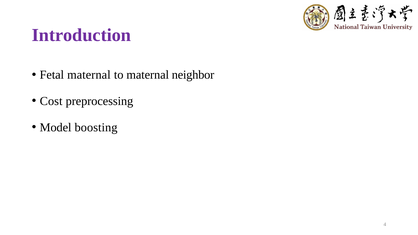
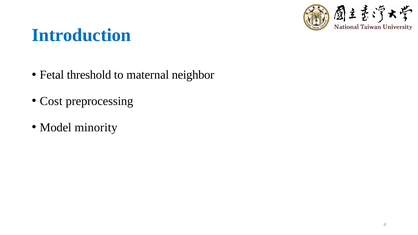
Introduction colour: purple -> blue (81, 35)
Fetal maternal: maternal -> threshold (89, 75)
boosting: boosting -> minority (96, 128)
